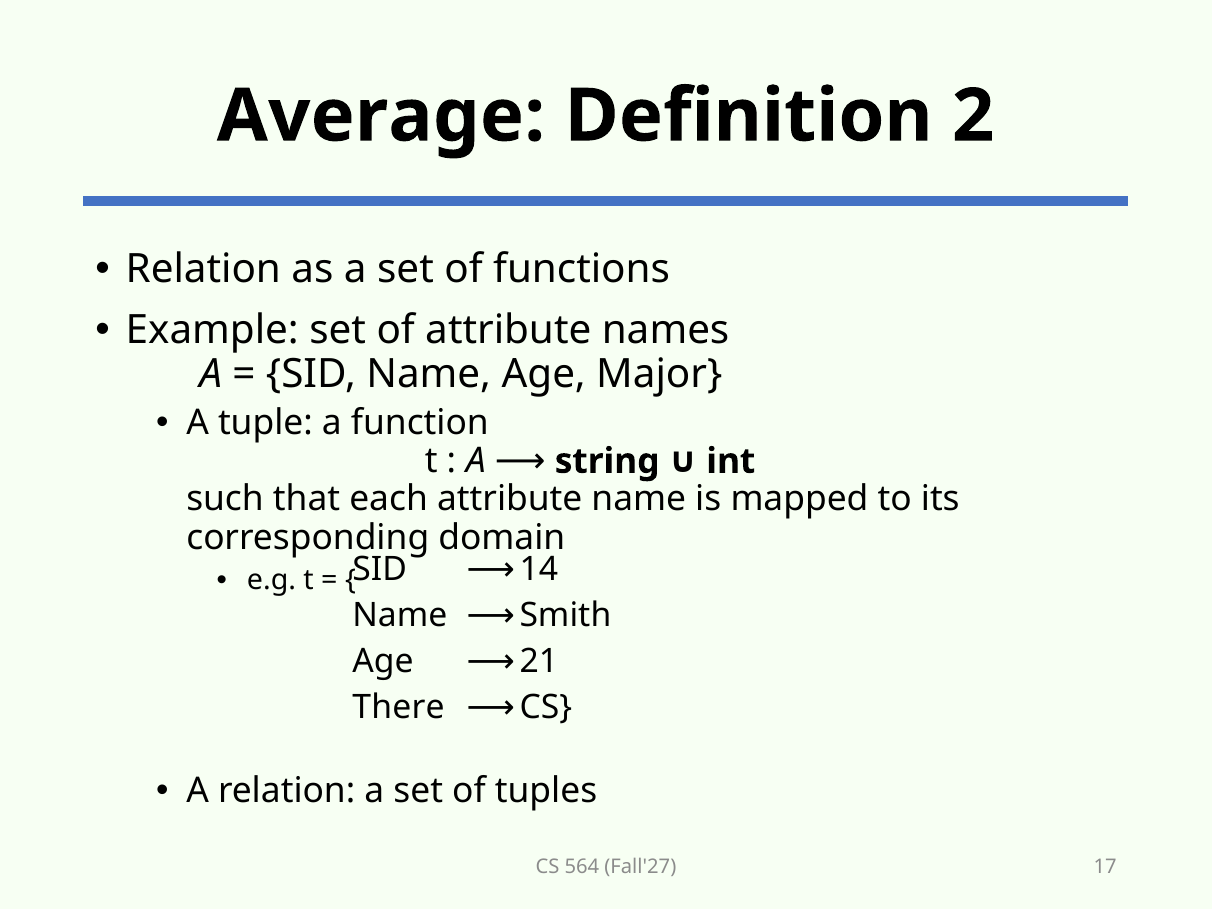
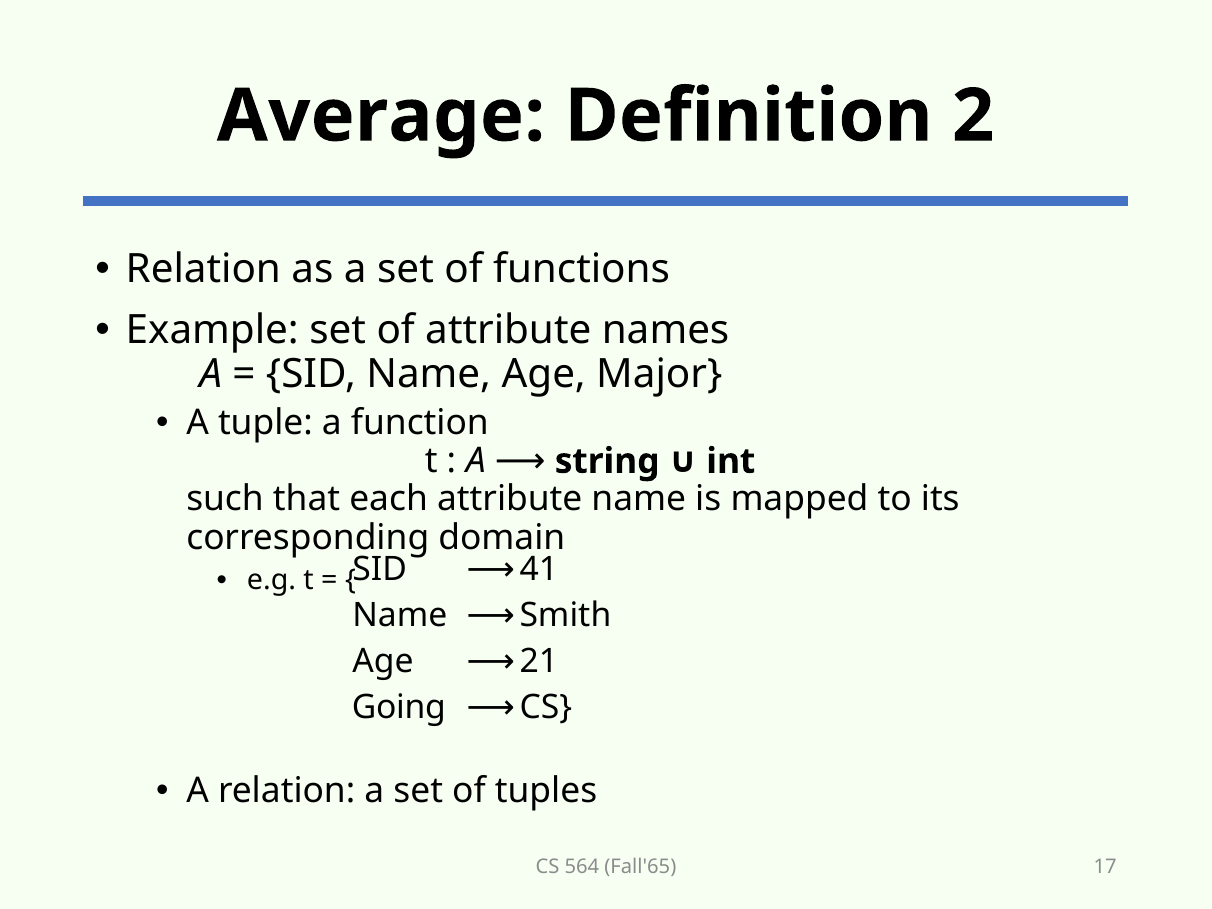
14: 14 -> 41 (539, 569)
There: There -> Going (399, 708)
Fall'27: Fall'27 -> Fall'65 (640, 866)
